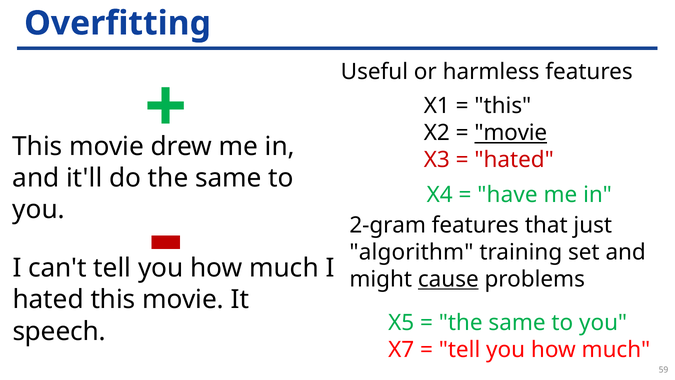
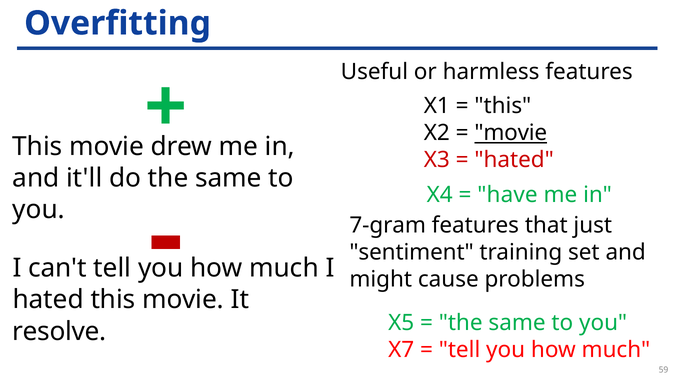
2-gram: 2-gram -> 7-gram (388, 225)
algorithm: algorithm -> sentiment (412, 252)
cause underline: present -> none (448, 279)
speech: speech -> resolve (59, 331)
